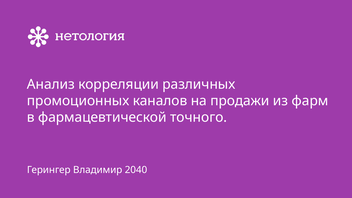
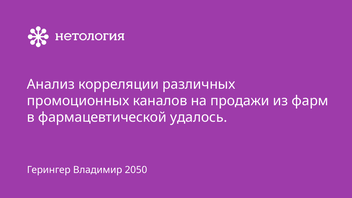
точного: точного -> удалось (199, 117)
2040: 2040 -> 2050 (136, 170)
